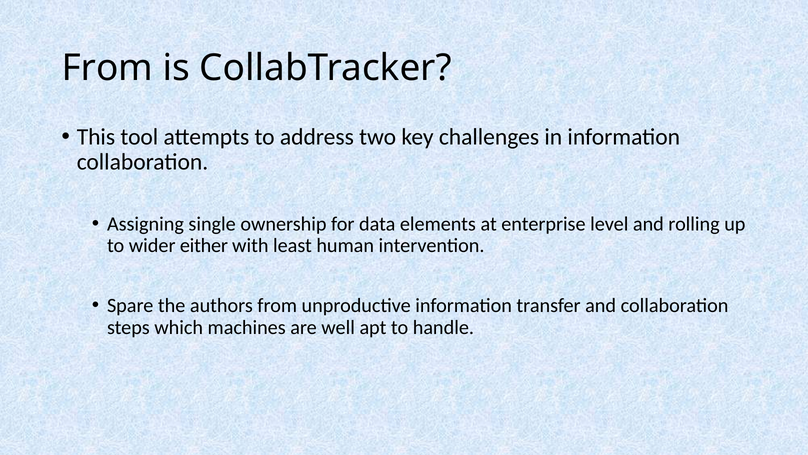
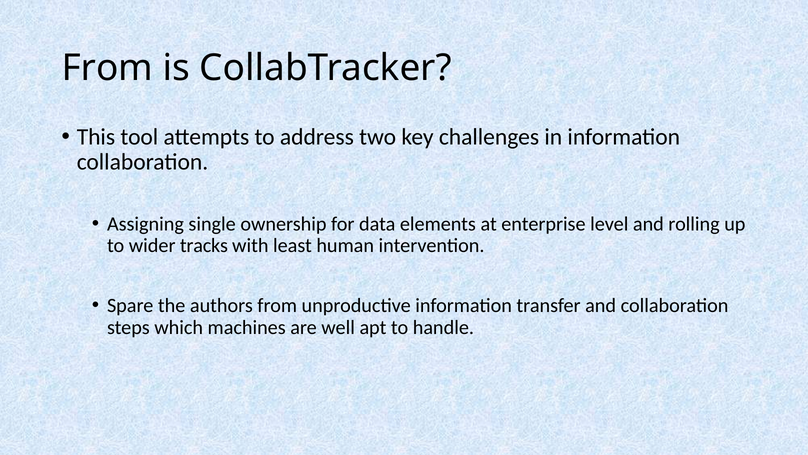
either: either -> tracks (204, 245)
